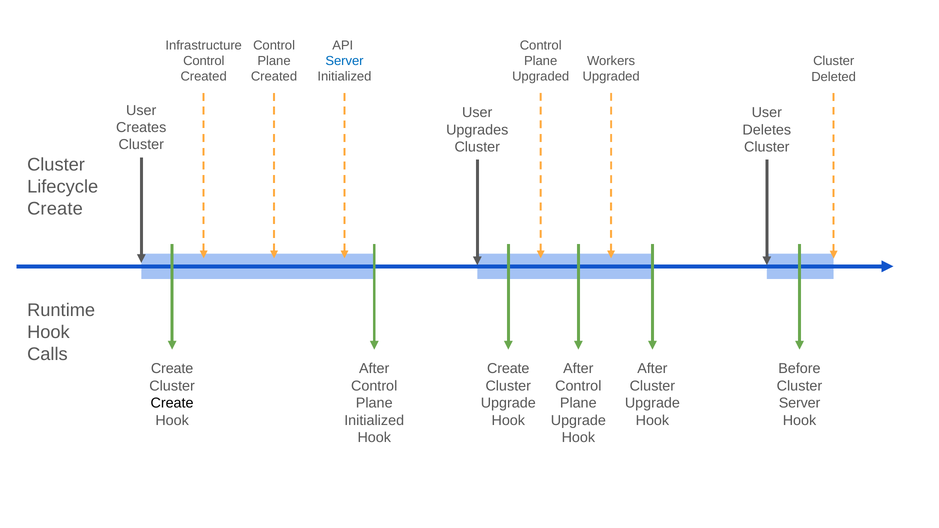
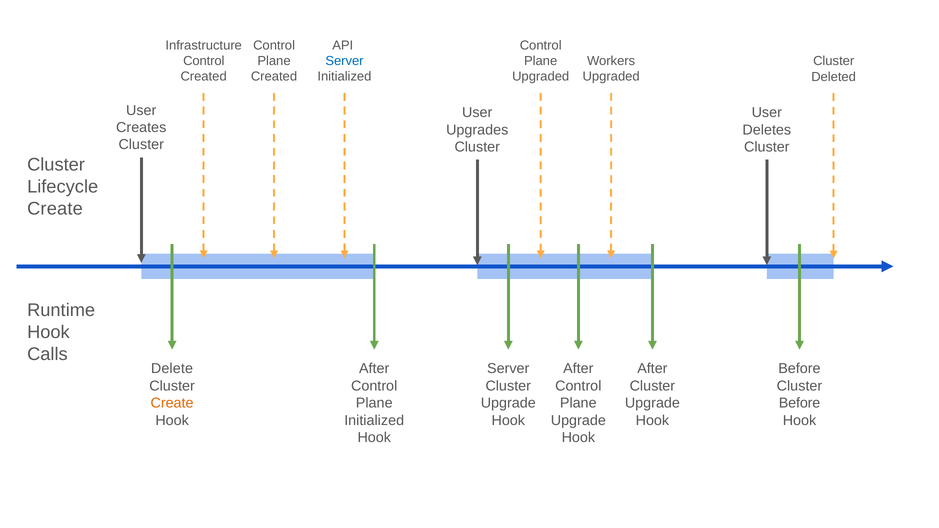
Create: Create -> Delete (172, 369)
Create: Create -> Server (508, 369)
Create colour: black -> orange (172, 403)
Server: Server -> Before (800, 403)
